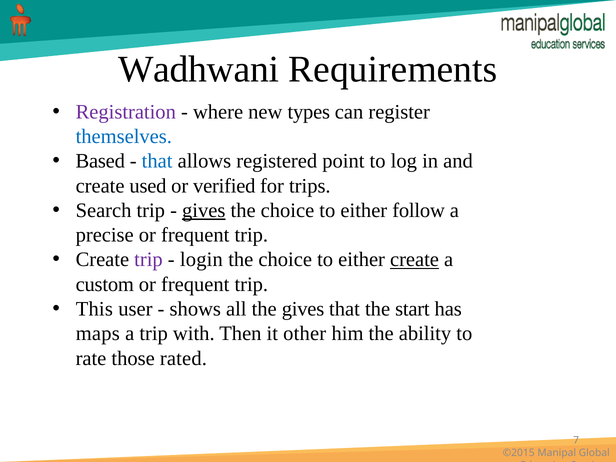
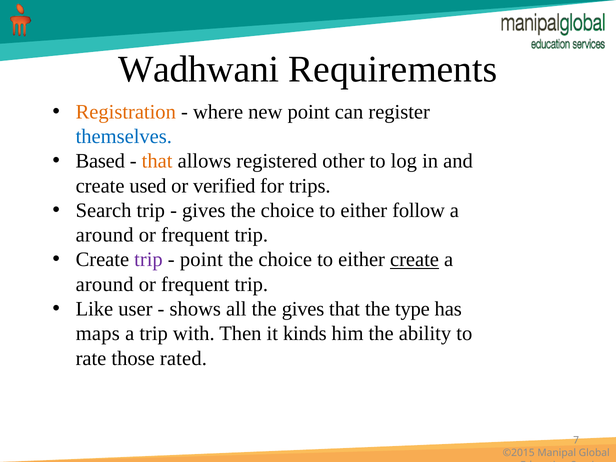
Registration colour: purple -> orange (126, 112)
new types: types -> point (309, 112)
that colour: blue -> orange (157, 161)
point: point -> other (343, 161)
gives underline: present -> none (204, 210)
precise: precise -> around (105, 235)
login: login -> point (201, 260)
custom: custom -> around (105, 284)
This: This -> Like (94, 309)
start: start -> type (412, 309)
other: other -> kinds (305, 334)
